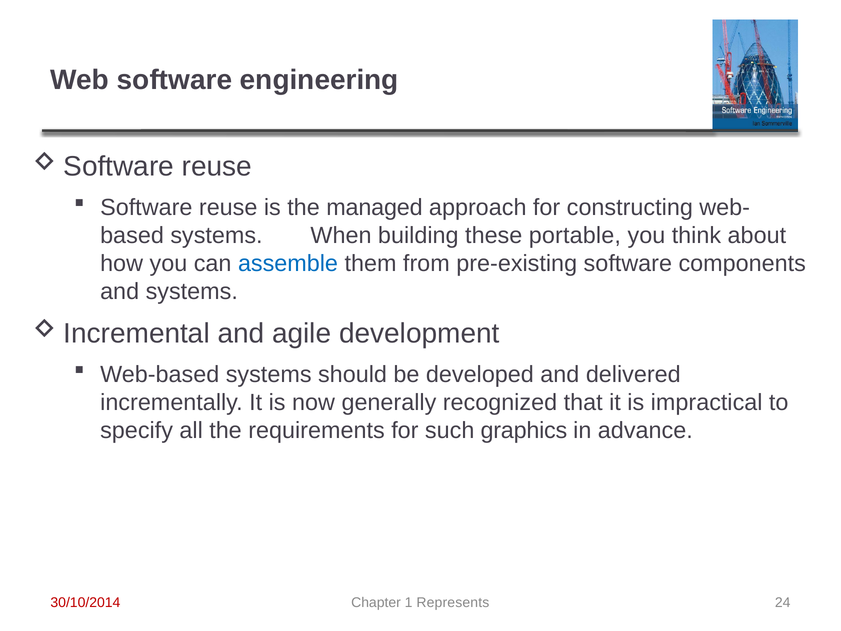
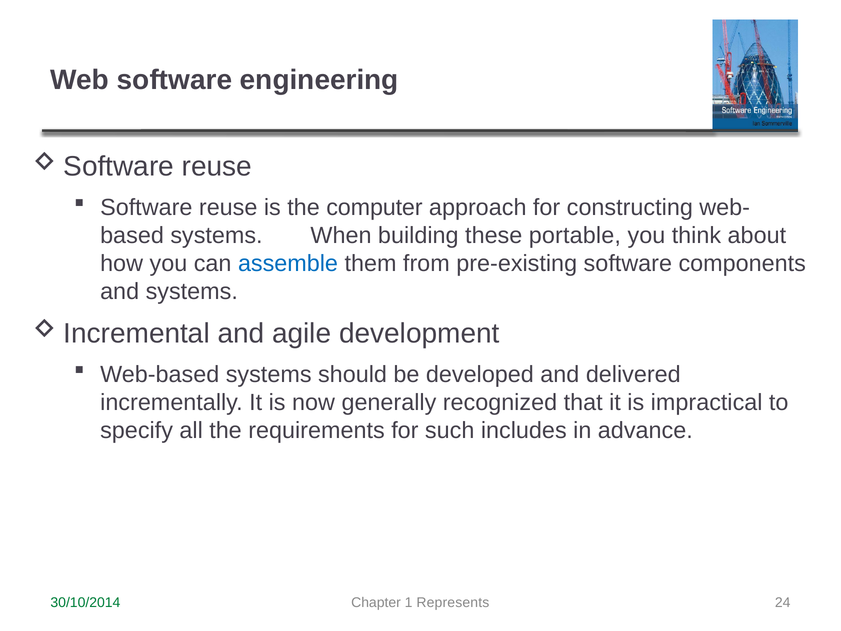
managed: managed -> computer (374, 207)
graphics: graphics -> includes (524, 430)
30/10/2014 colour: red -> green (85, 602)
